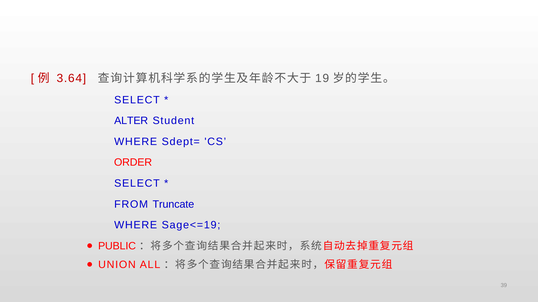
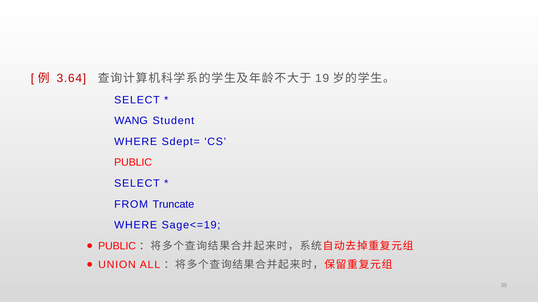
ALTER: ALTER -> WANG (131, 121)
ORDER: ORDER -> PUBLIC (133, 163)
